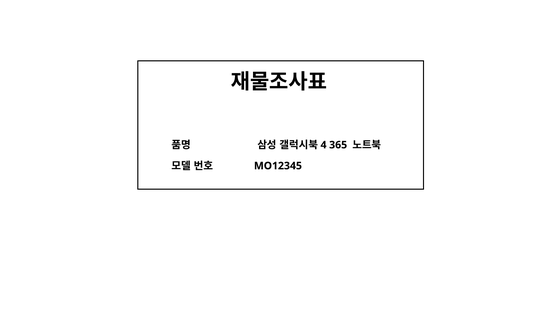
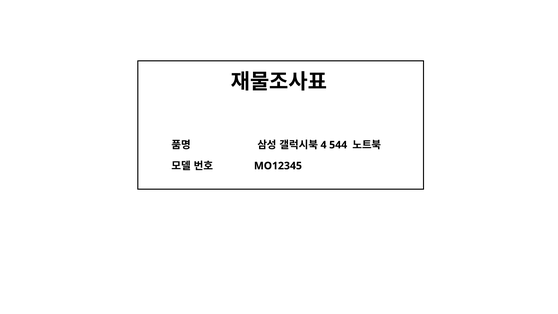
365: 365 -> 544 (338, 145)
